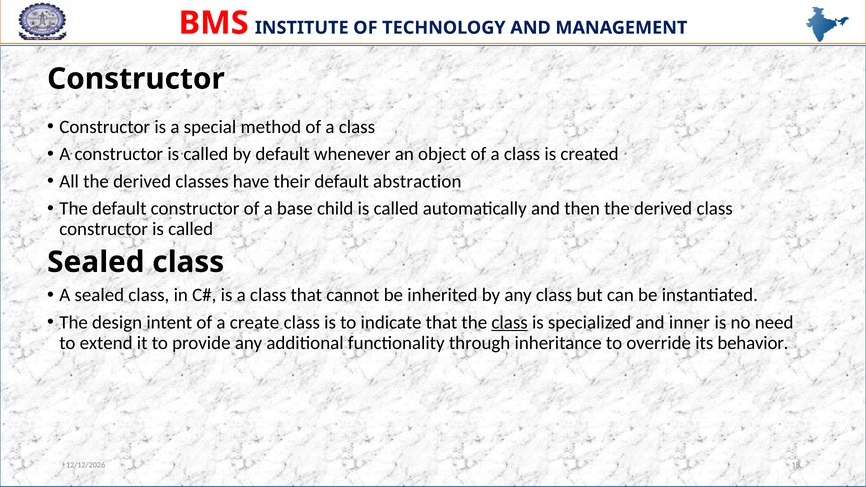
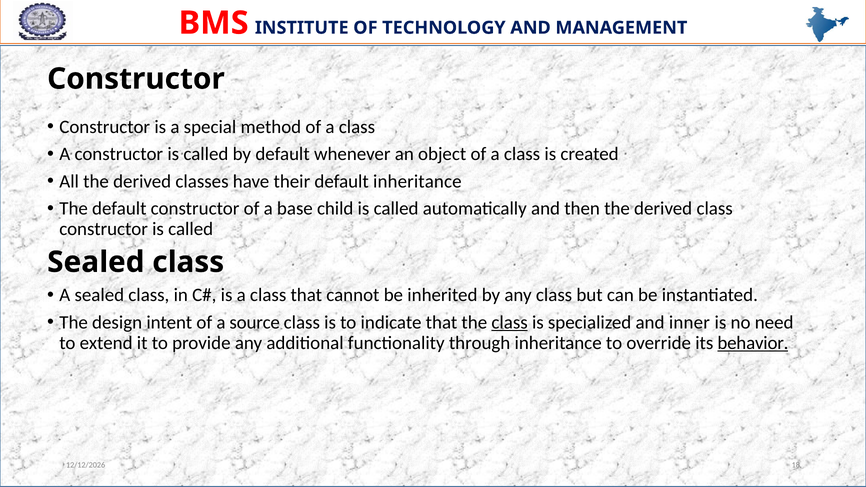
default abstraction: abstraction -> inheritance (417, 181)
create: create -> source (255, 323)
behavior underline: none -> present (753, 343)
